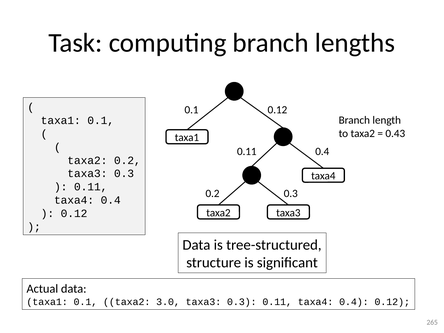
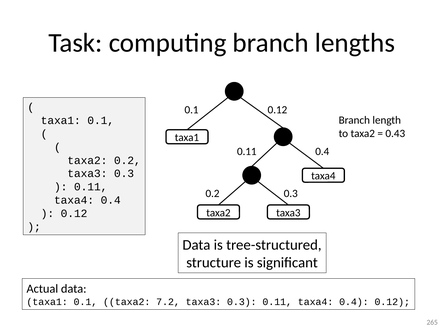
3.0: 3.0 -> 7.2 (168, 302)
